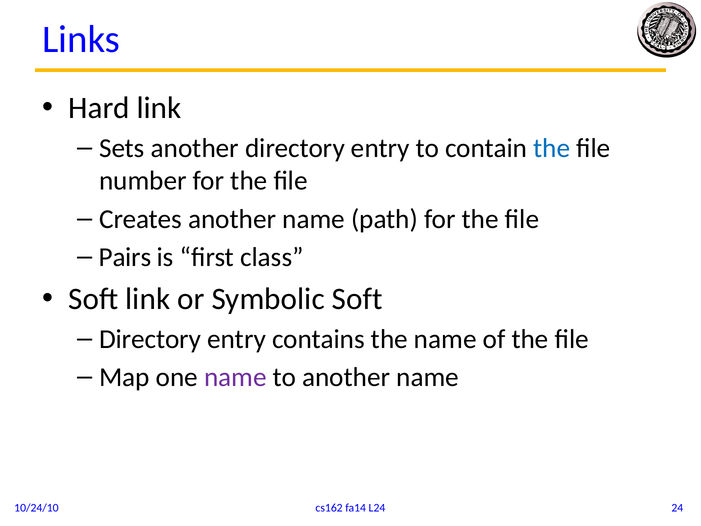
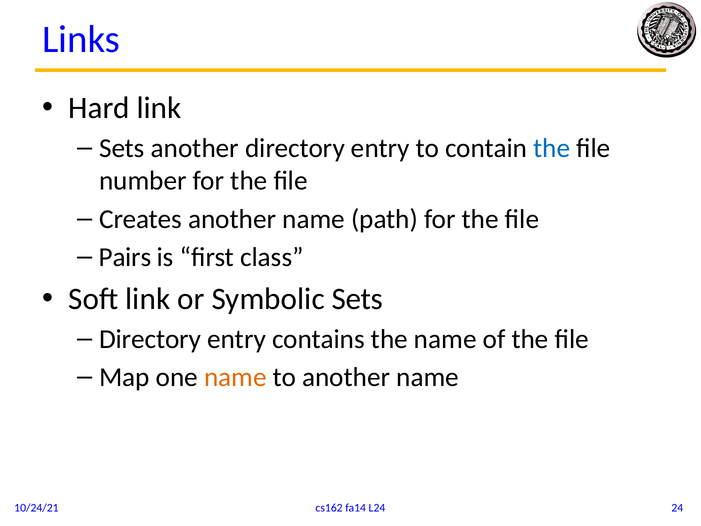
Symbolic Soft: Soft -> Sets (357, 299)
name colour: purple -> orange (235, 377)
10/24/10: 10/24/10 -> 10/24/21 (36, 508)
